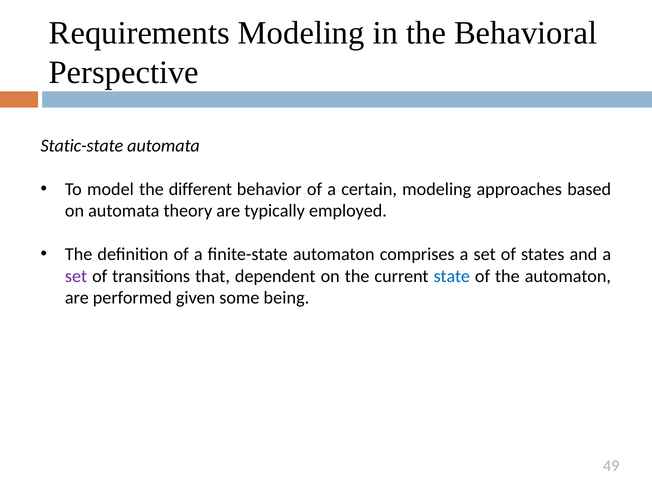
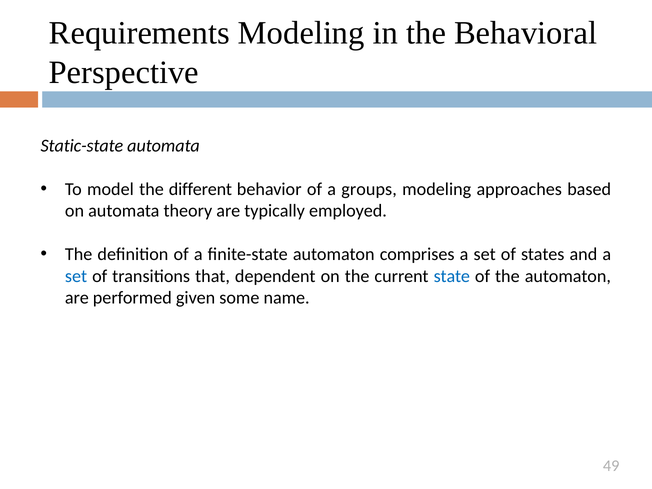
certain: certain -> groups (369, 189)
set colour: purple -> blue (76, 276)
being: being -> name (287, 298)
